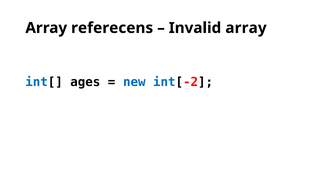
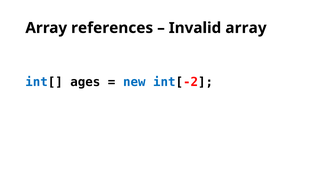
referecens: referecens -> references (112, 28)
